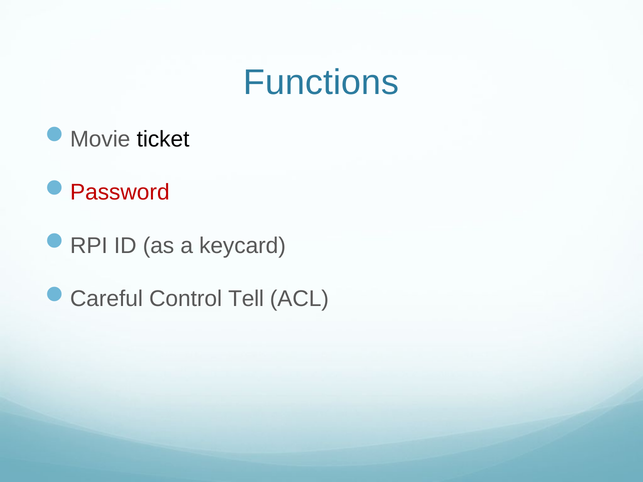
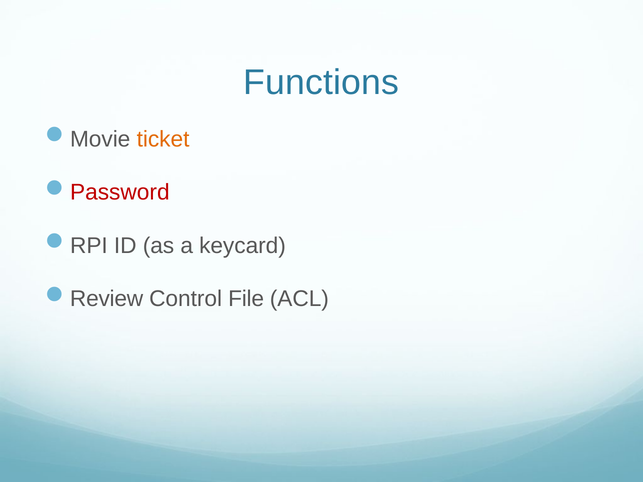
ticket colour: black -> orange (163, 139)
Careful: Careful -> Review (107, 299)
Tell: Tell -> File (246, 299)
